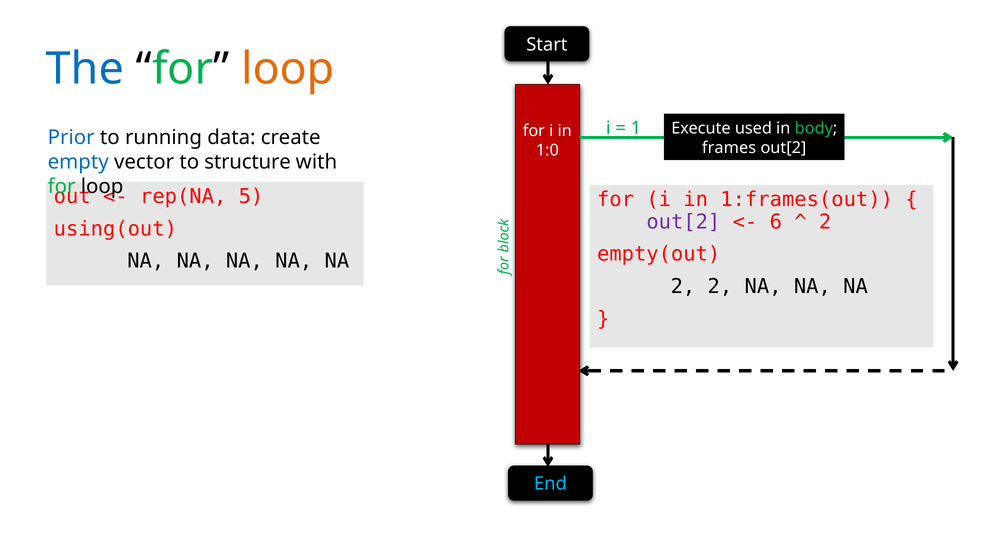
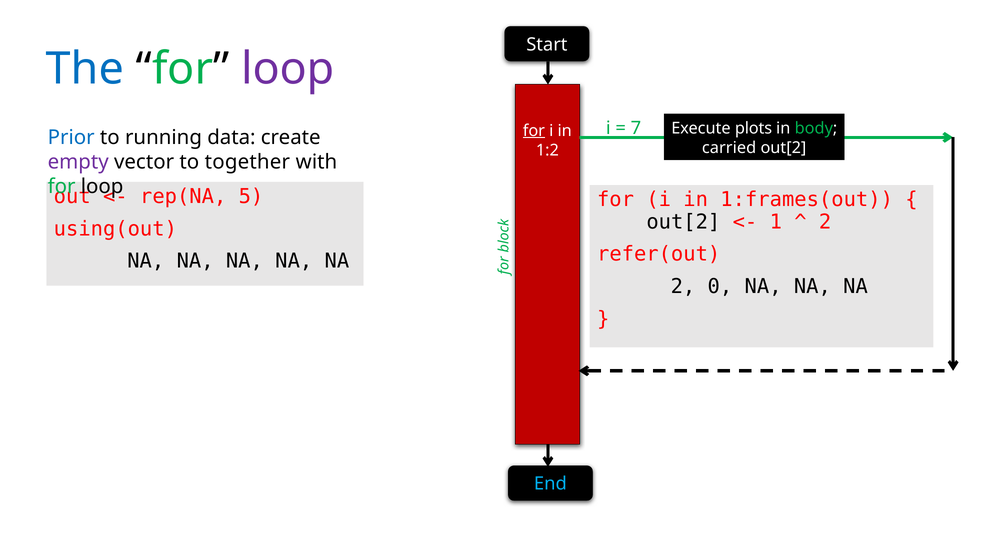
loop colour: orange -> purple (288, 69)
1: 1 -> 7 (636, 128)
used: used -> plots (753, 128)
for underline: none -> present (534, 131)
frames: frames -> carried (729, 148)
1:0: 1:0 -> 1:2 (547, 150)
empty colour: blue -> purple (78, 162)
structure: structure -> together (247, 162)
out[2 colour: purple -> black (683, 222)
6: 6 -> 1 (776, 222)
empty(out: empty(out -> refer(out (659, 254)
2 2: 2 -> 0 (720, 286)
